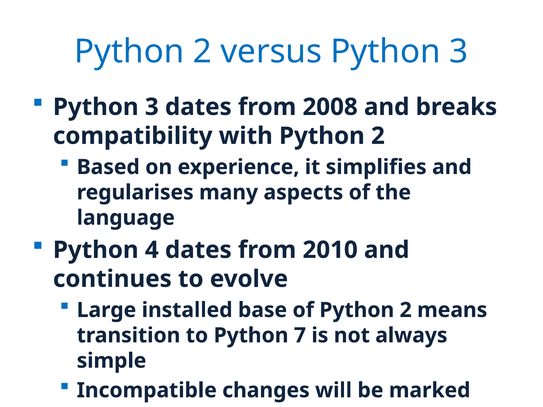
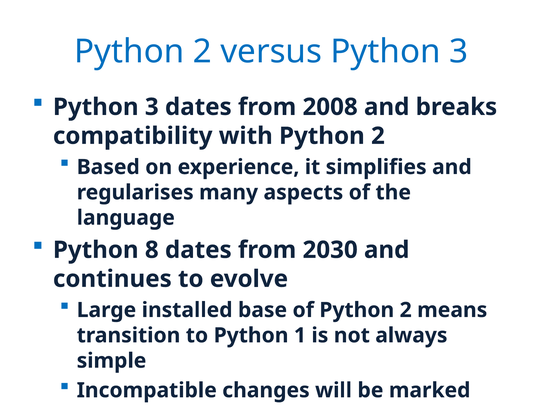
4: 4 -> 8 (152, 250)
2010: 2010 -> 2030 (330, 250)
7: 7 -> 1 (300, 336)
